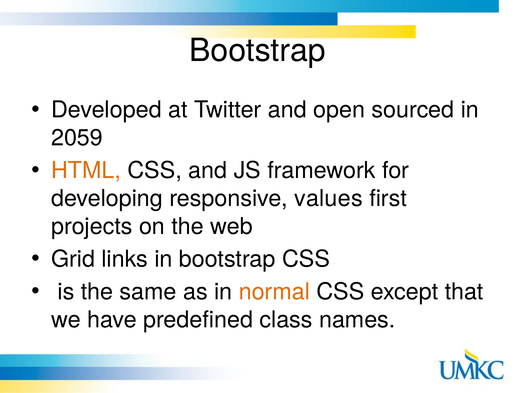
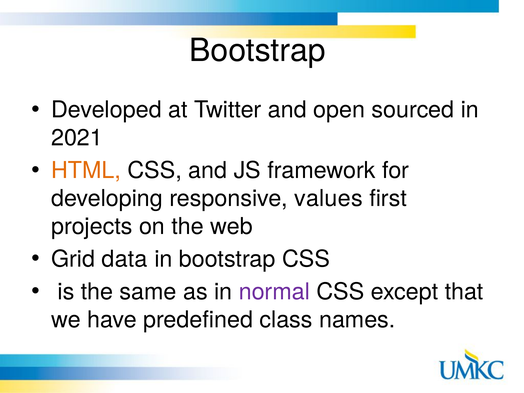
2059: 2059 -> 2021 (77, 138)
links: links -> data (125, 259)
normal colour: orange -> purple (274, 292)
